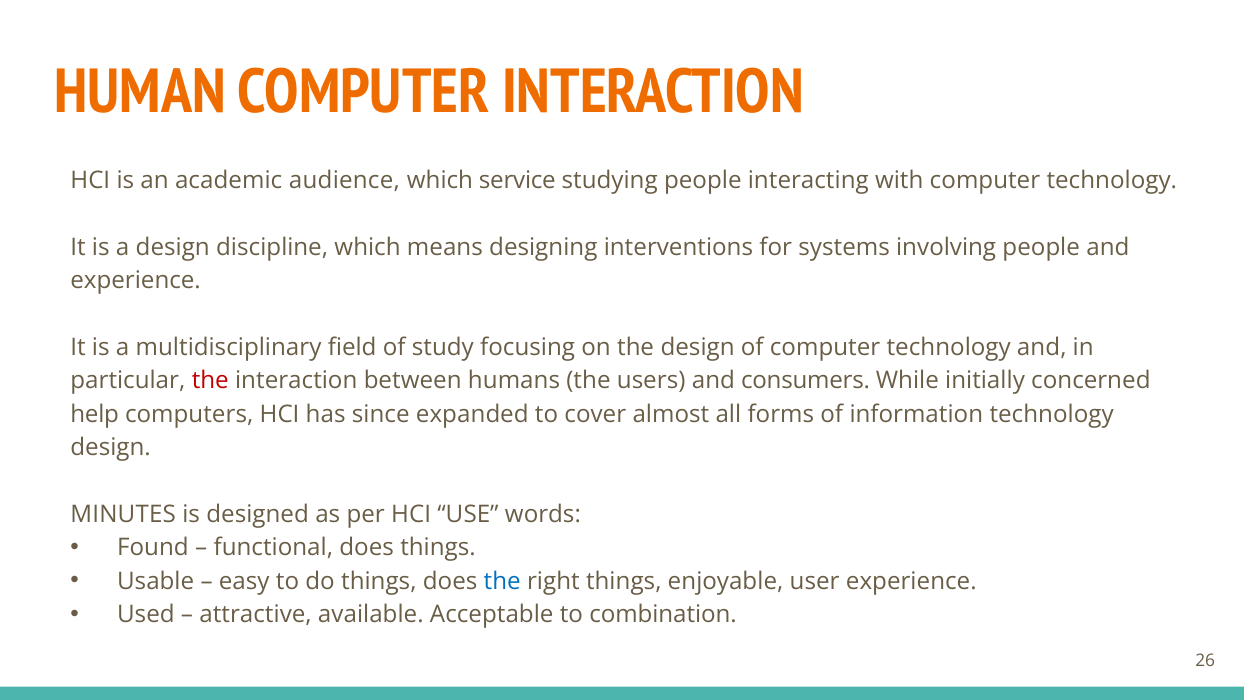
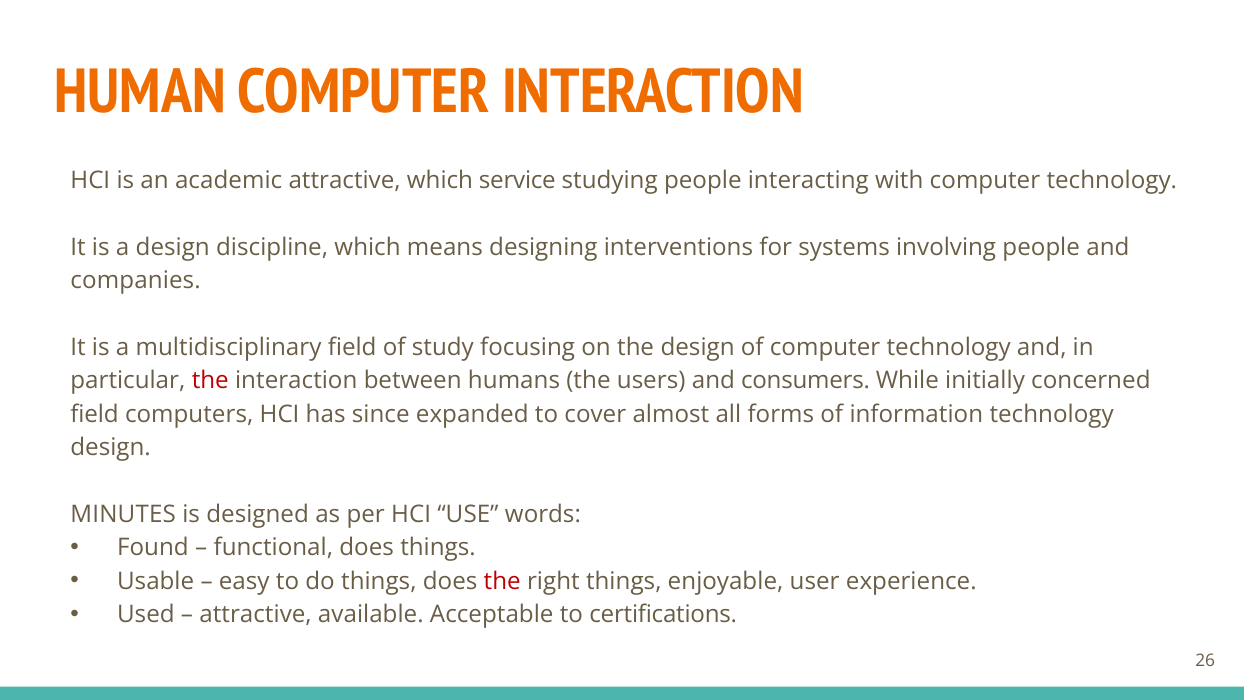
academic audience: audience -> attractive (345, 181)
experience: experience -> companies (136, 281)
help: help -> field (95, 414)
the colour: blue -> red (502, 581)
combination: combination -> certifications (663, 614)
